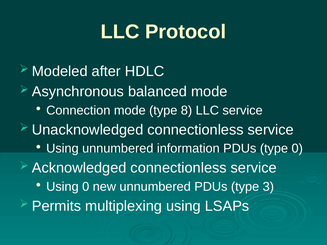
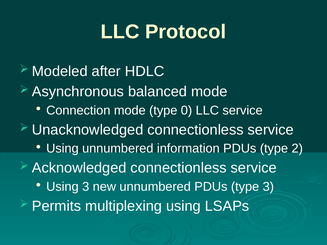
8: 8 -> 0 (187, 110)
type 0: 0 -> 2 (297, 149)
Using 0: 0 -> 3 (86, 187)
